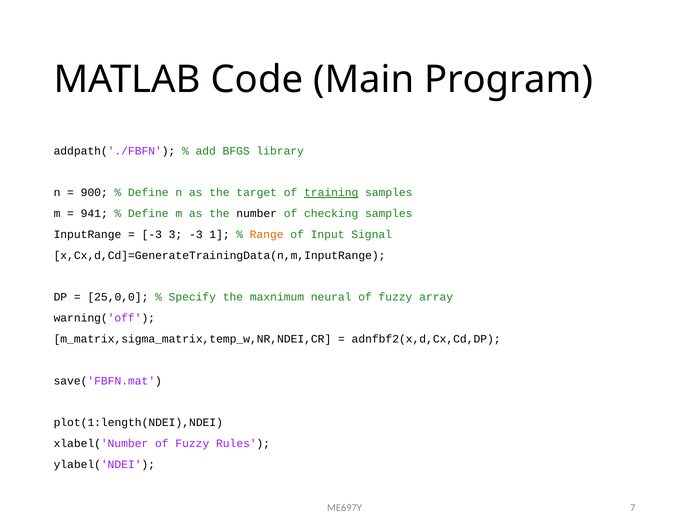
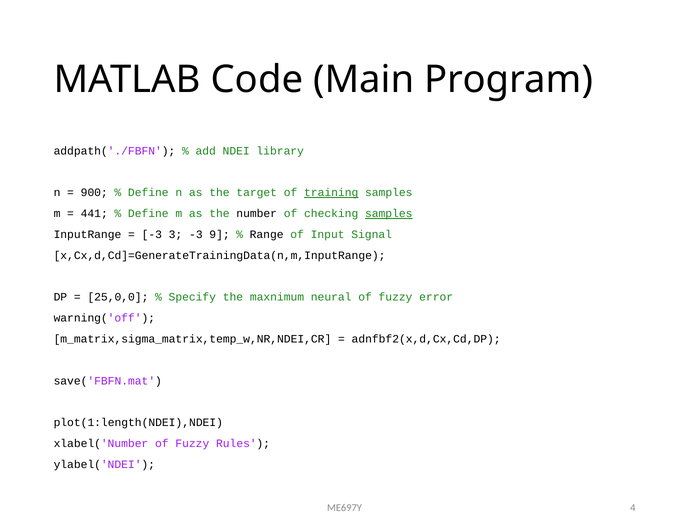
BFGS: BFGS -> NDEI (236, 151)
941: 941 -> 441 (94, 214)
samples underline: none -> present (389, 214)
1: 1 -> 9 (220, 235)
Range colour: orange -> black (267, 235)
array: array -> error (436, 297)
7: 7 -> 4 (633, 508)
